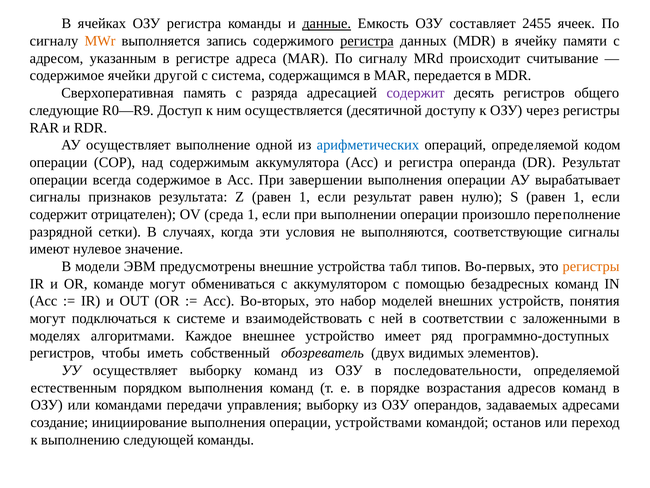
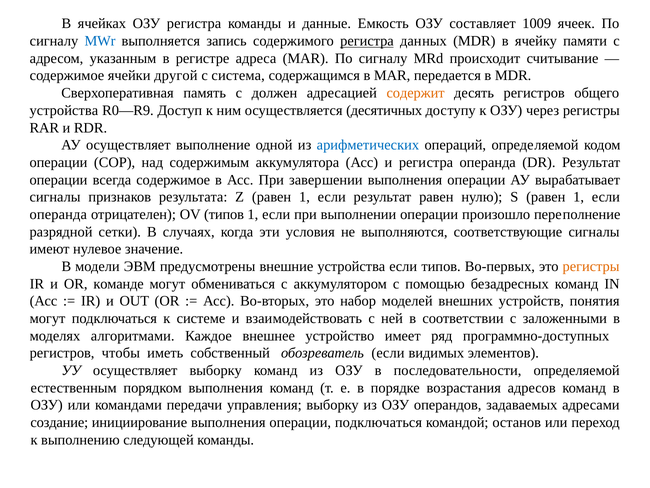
данные underline: present -> none (327, 24)
2455: 2455 -> 1009 (537, 24)
MWr colour: orange -> blue (100, 41)
разряда: разряда -> должен (274, 93)
содержит colour: purple -> orange (416, 93)
следующие: следующие -> устройства (64, 110)
десятичной: десятичной -> десятичных (384, 110)
содержит: содержит -> операнда (58, 214)
OV среда: среда -> типов (224, 214)
устройства табл: табл -> если (403, 266)
обозреватель двух: двух -> если (388, 353)
операции устройствами: устройствами -> подключаться (378, 422)
